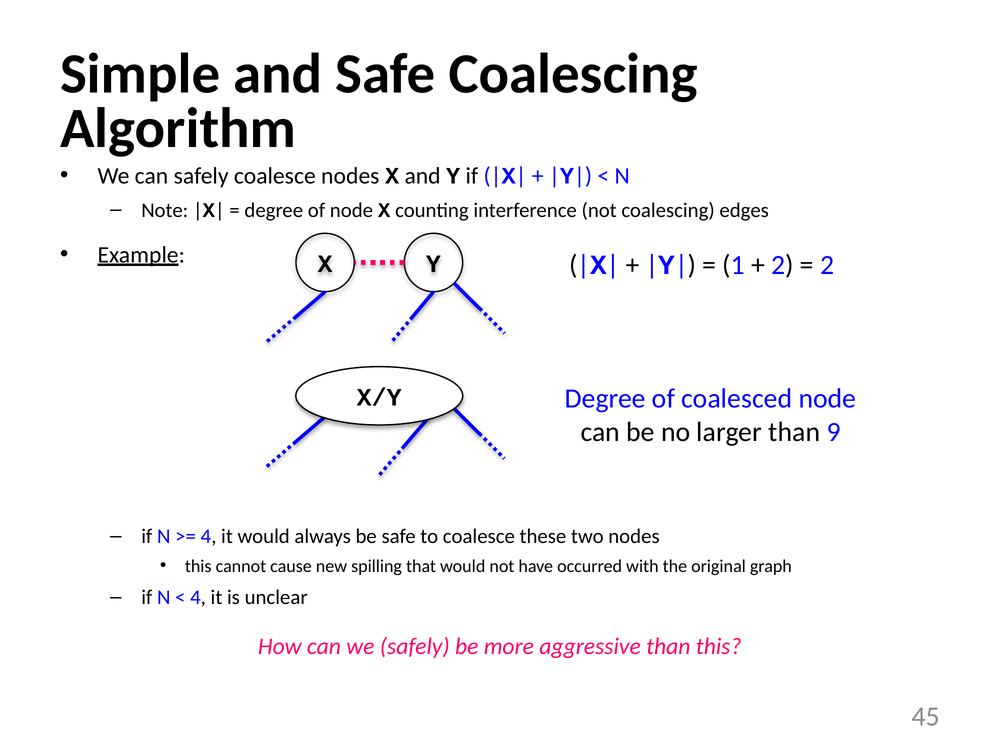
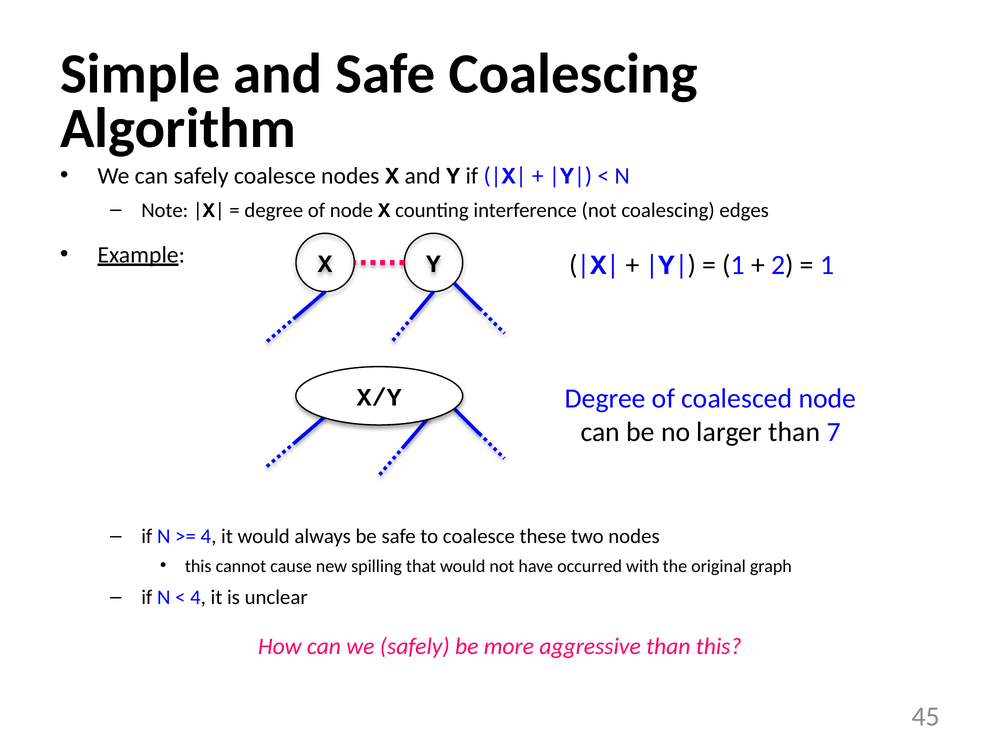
2: 2 -> 1 (827, 265)
9: 9 -> 7 (834, 432)
